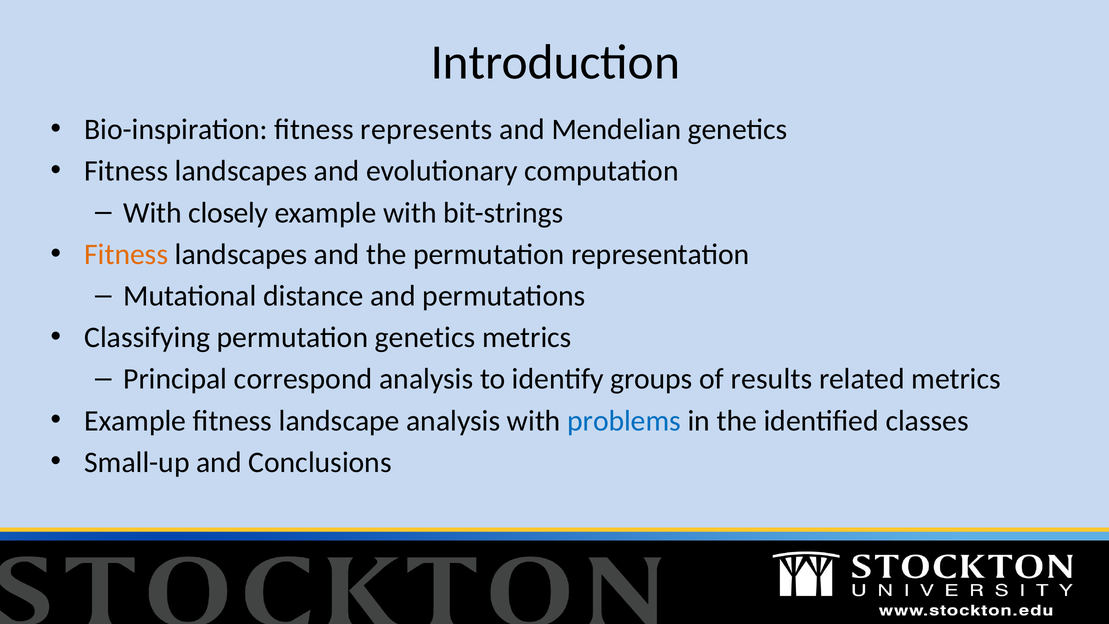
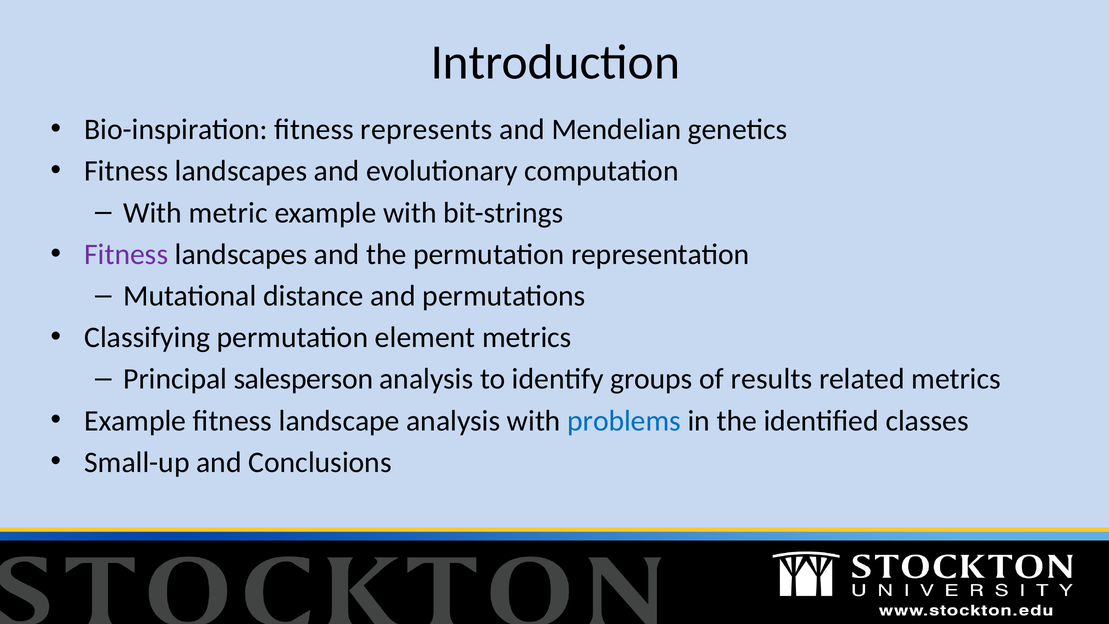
closely: closely -> metric (228, 213)
Fitness colour: orange -> purple (126, 254)
permutation genetics: genetics -> element (425, 337)
correspond: correspond -> salesperson (303, 379)
